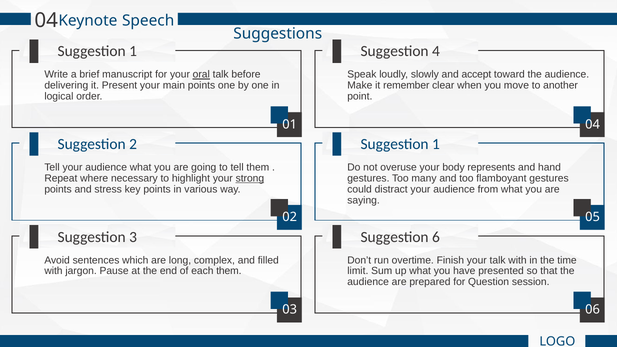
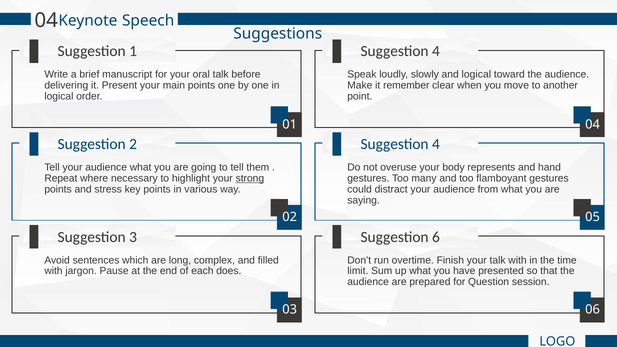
oral underline: present -> none (201, 75)
and accept: accept -> logical (476, 75)
1: 1 -> 4 (436, 144)
each them: them -> does (229, 271)
